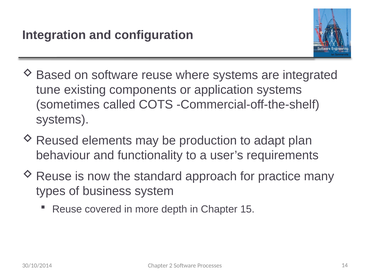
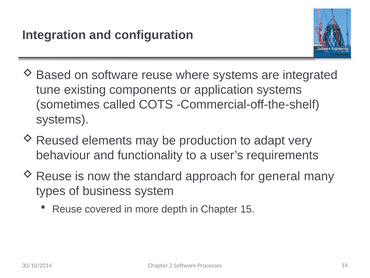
plan: plan -> very (300, 140)
practice: practice -> general (279, 176)
